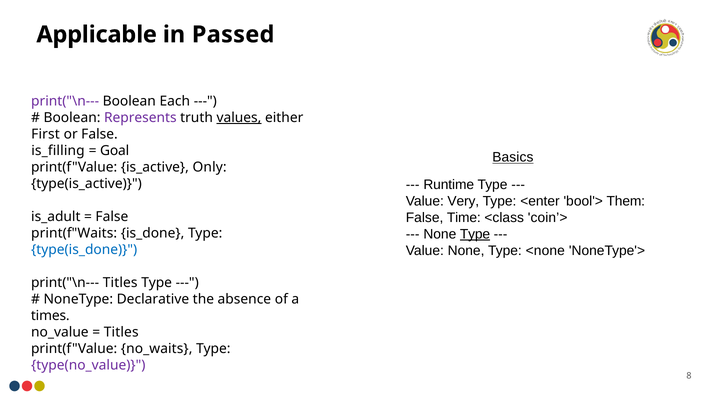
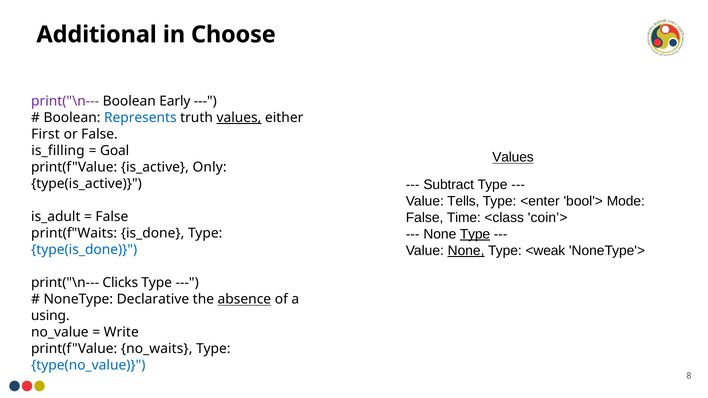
Applicable: Applicable -> Additional (97, 35)
Passed: Passed -> Choose (233, 35)
Each: Each -> Early (175, 101)
Represents colour: purple -> blue (140, 118)
Basics: Basics -> Values (513, 157)
Runtime: Runtime -> Subtract (449, 185)
Very: Very -> Tells (463, 201)
Them: Them -> Mode (626, 201)
None underline: none -> present (466, 251)
<none: <none -> <weak (545, 251)
print("\n--- Titles: Titles -> Clicks (120, 283)
absence underline: none -> present (244, 300)
times: times -> using (50, 316)
Titles: Titles -> Write (121, 333)
type(no_value colour: purple -> blue (88, 366)
